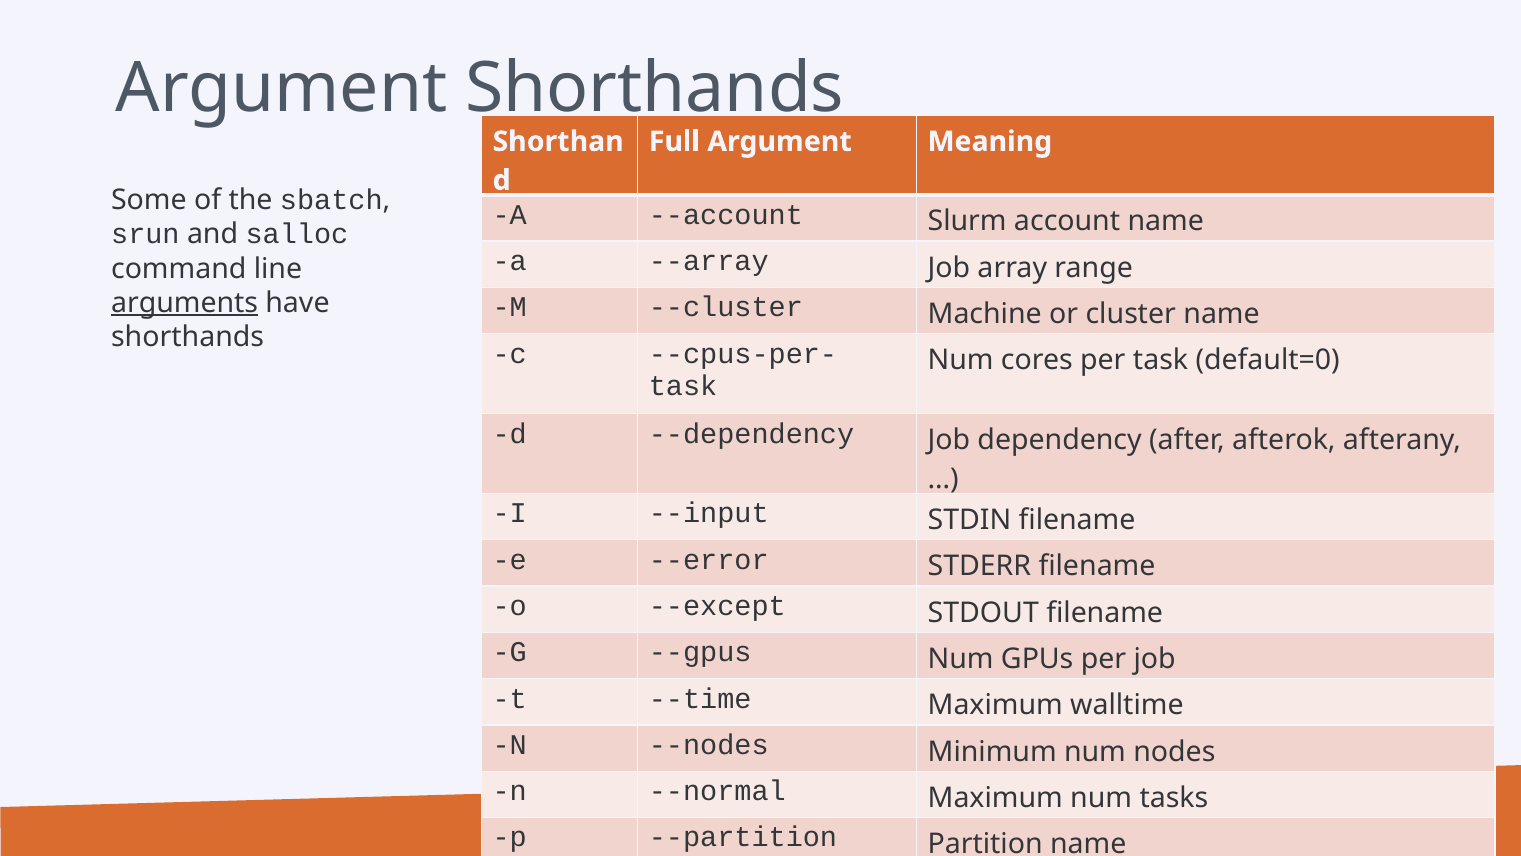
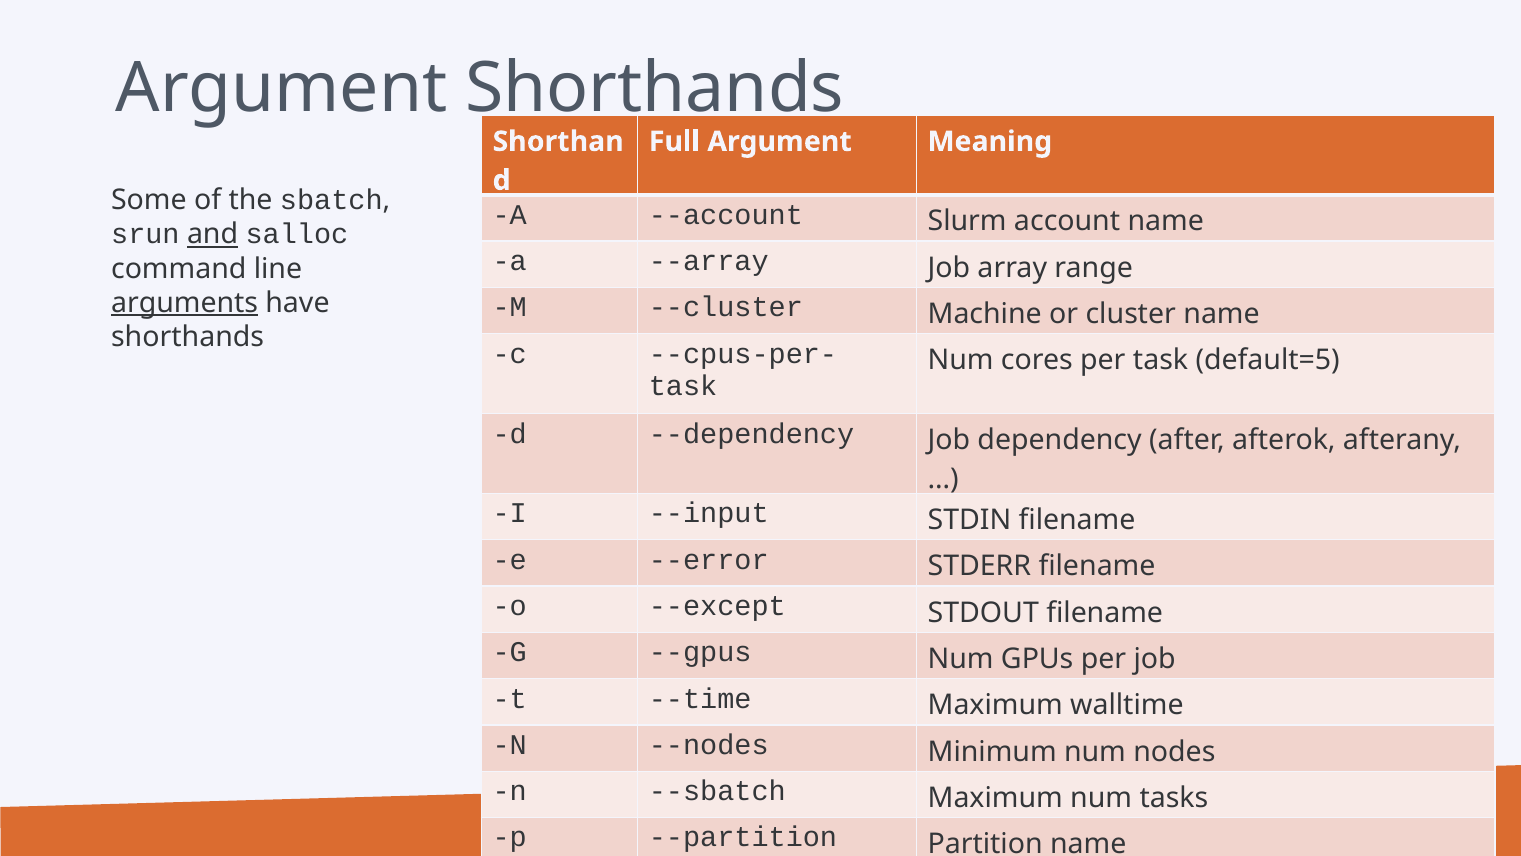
and underline: none -> present (213, 234)
default=0: default=0 -> default=5 (1268, 360)
--normal: --normal -> --sbatch (717, 791)
